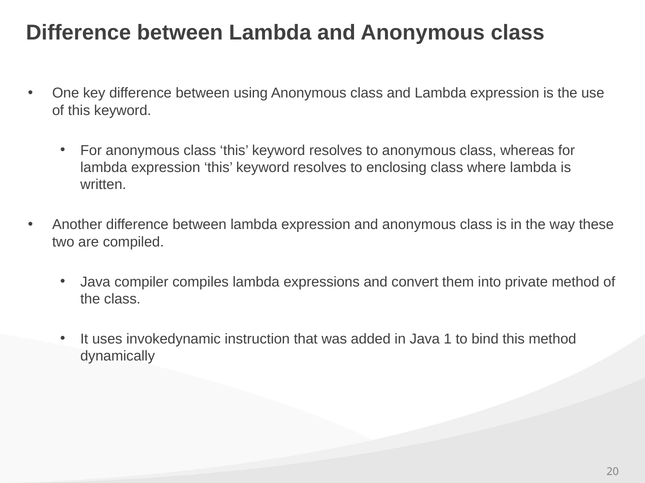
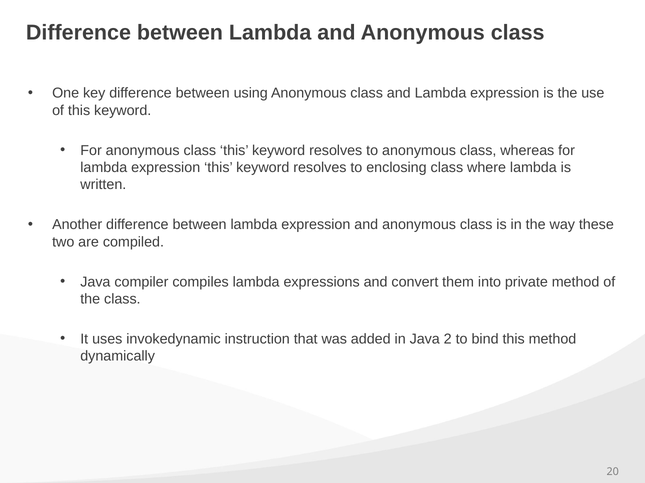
1: 1 -> 2 (448, 340)
